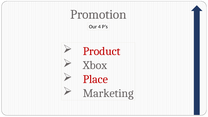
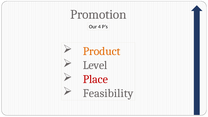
Product colour: red -> orange (102, 51)
Xbox: Xbox -> Level (95, 65)
Marketing: Marketing -> Feasibility (108, 93)
